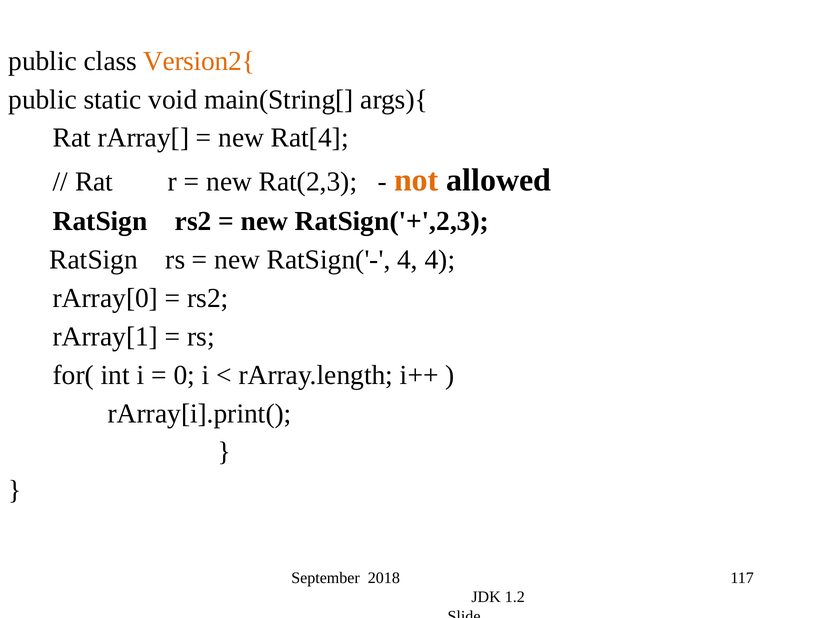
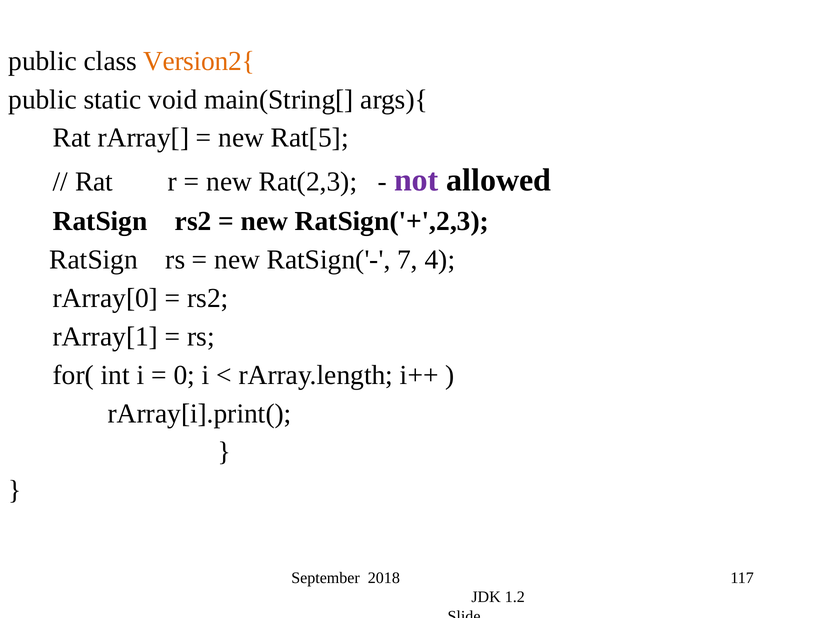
Rat[4: Rat[4 -> Rat[5 (310, 138)
not colour: orange -> purple (416, 180)
RatSign('- 4: 4 -> 7 (408, 260)
